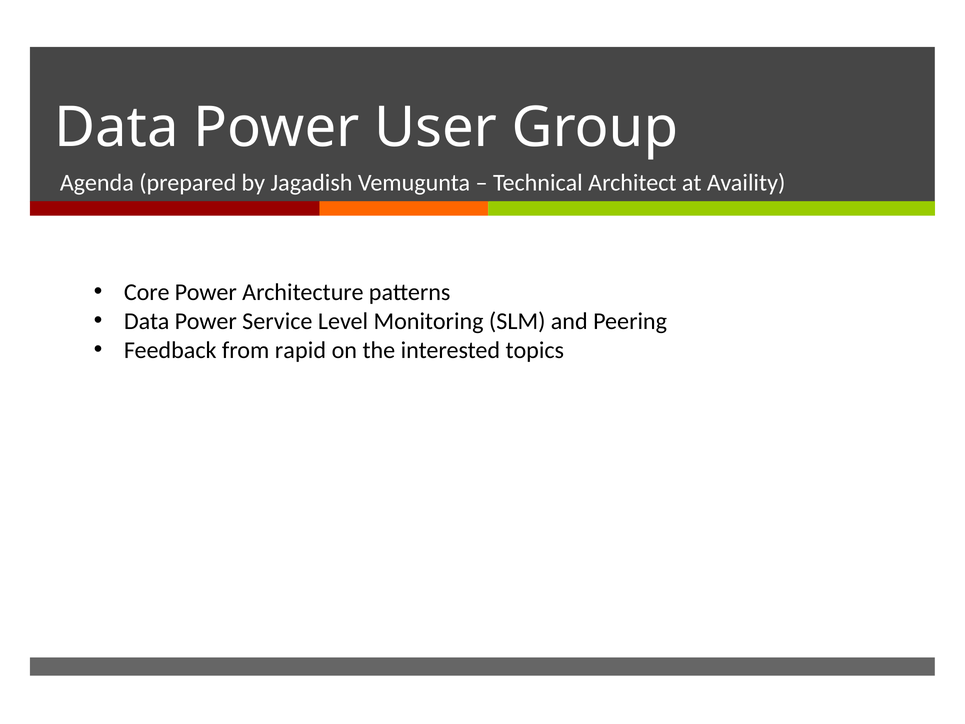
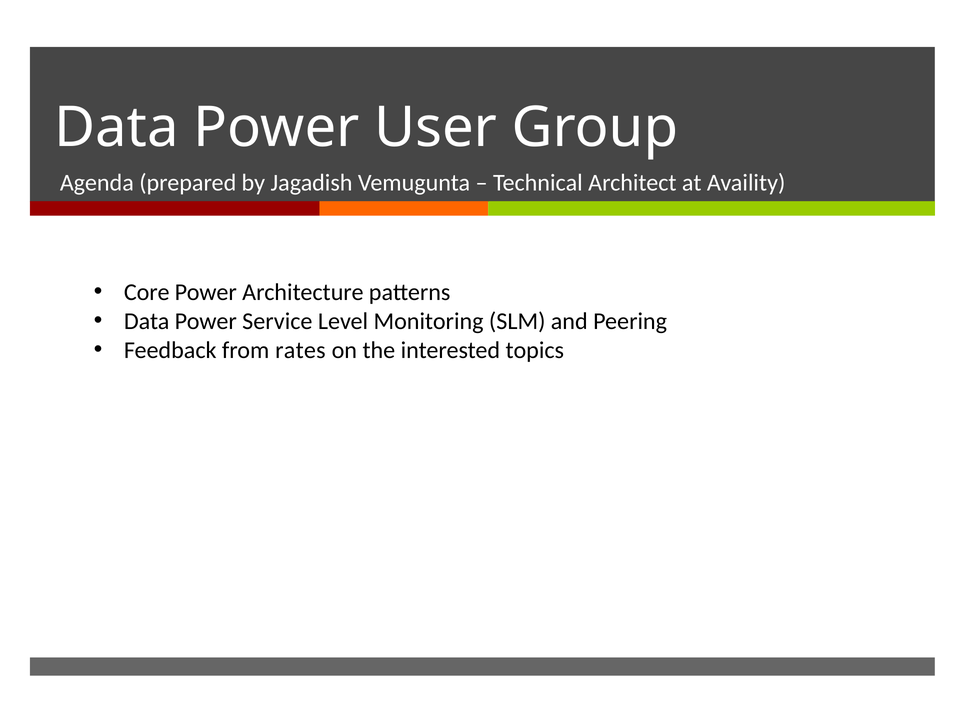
rapid: rapid -> rates (300, 350)
